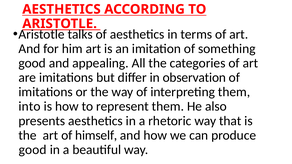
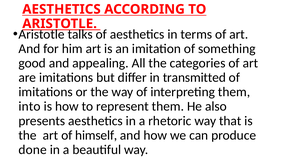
observation: observation -> transmitted (194, 78)
good: good -> done (33, 150)
